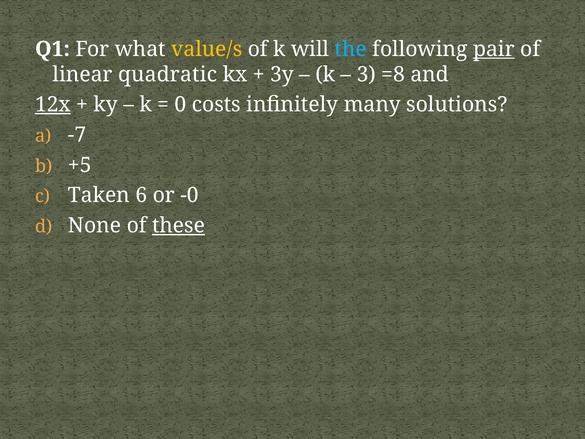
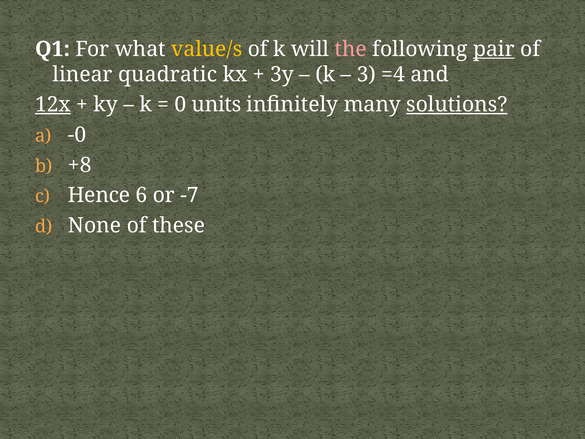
the colour: light blue -> pink (351, 49)
=8: =8 -> =4 (393, 74)
costs: costs -> units (216, 105)
solutions underline: none -> present (457, 105)
-7: -7 -> -0 (77, 135)
+5: +5 -> +8 (80, 165)
Taken: Taken -> Hence (99, 195)
-0: -0 -> -7 (190, 195)
these underline: present -> none (179, 225)
